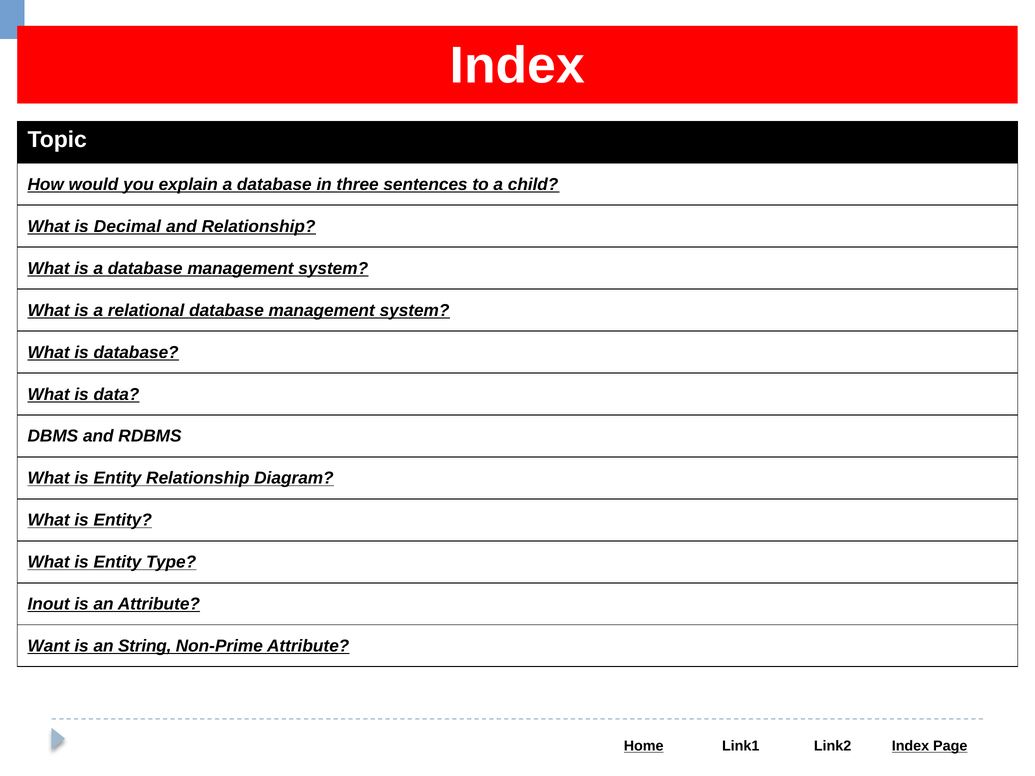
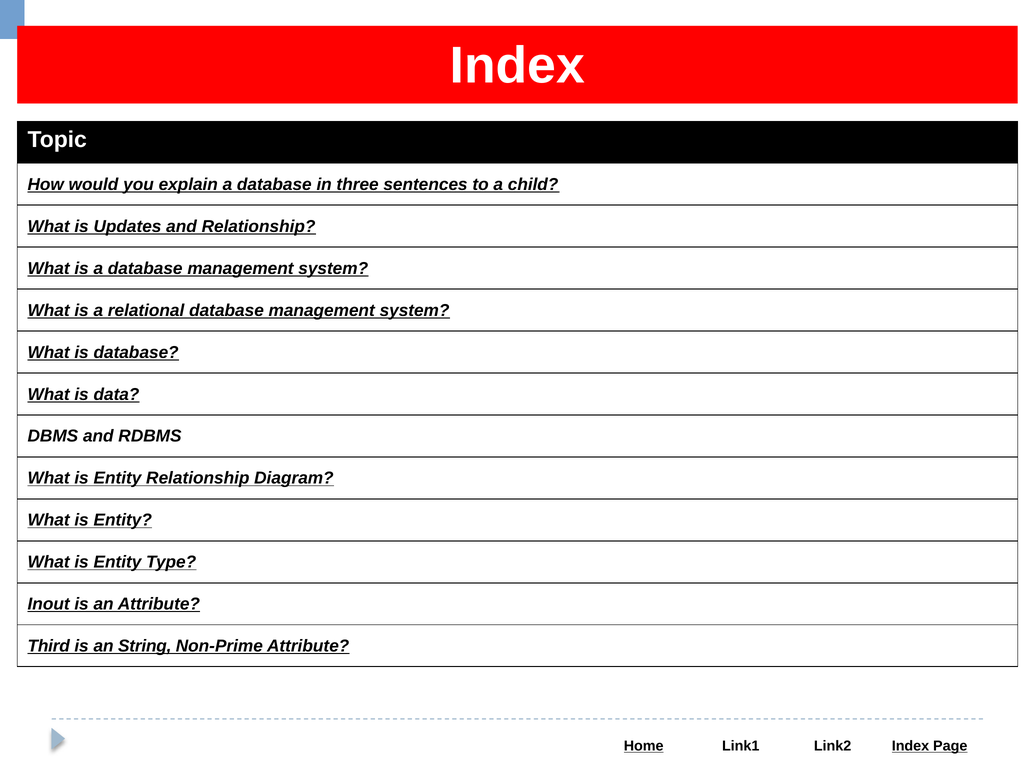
Decimal: Decimal -> Updates (127, 227)
Want: Want -> Third (49, 646)
